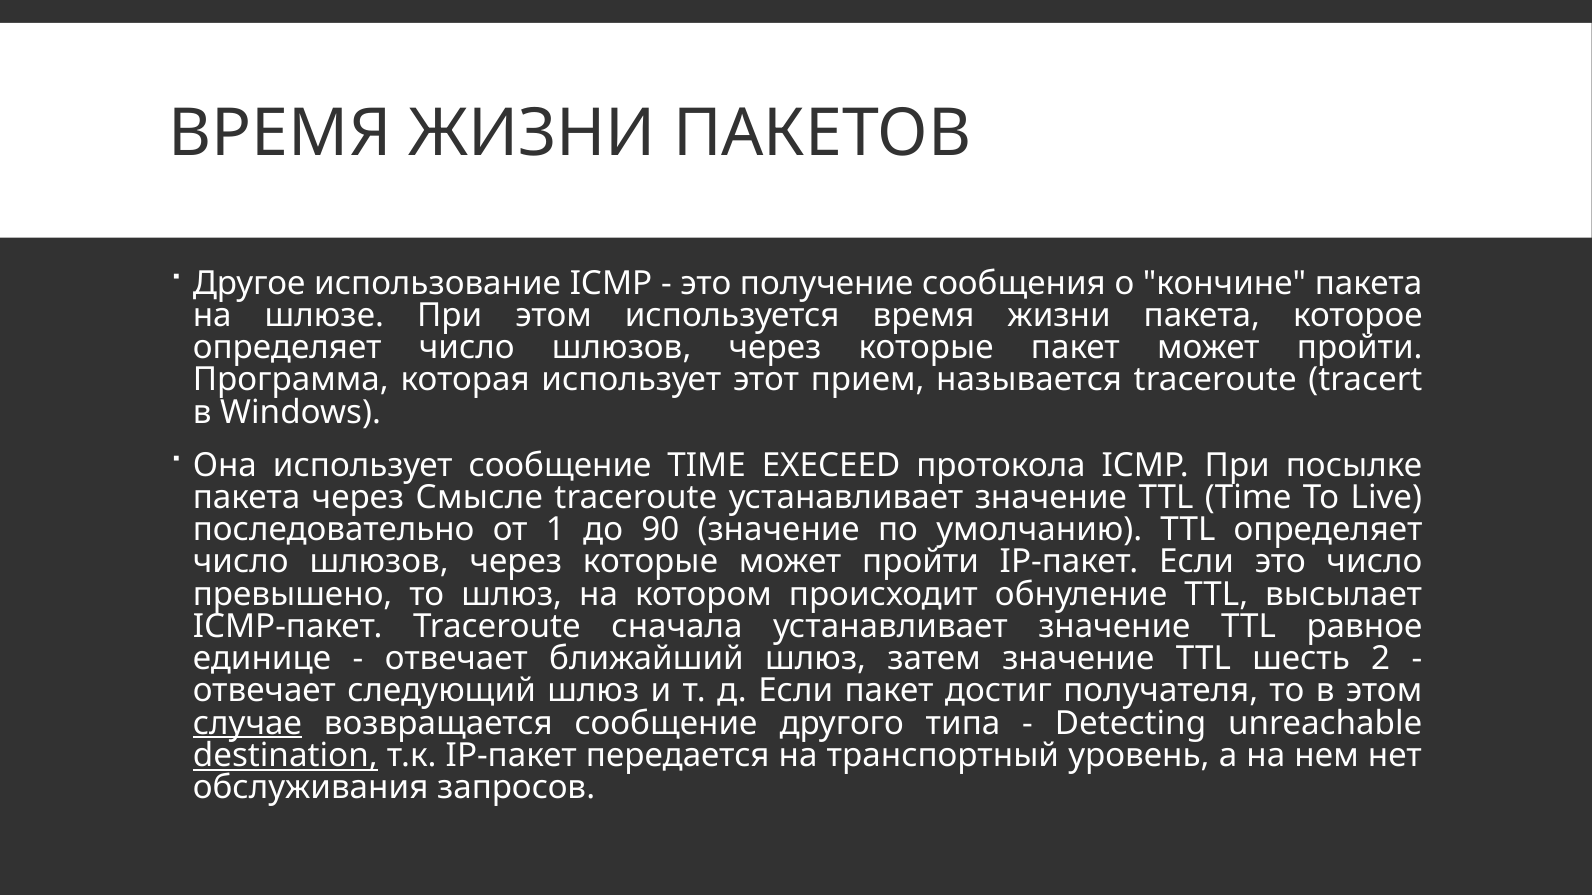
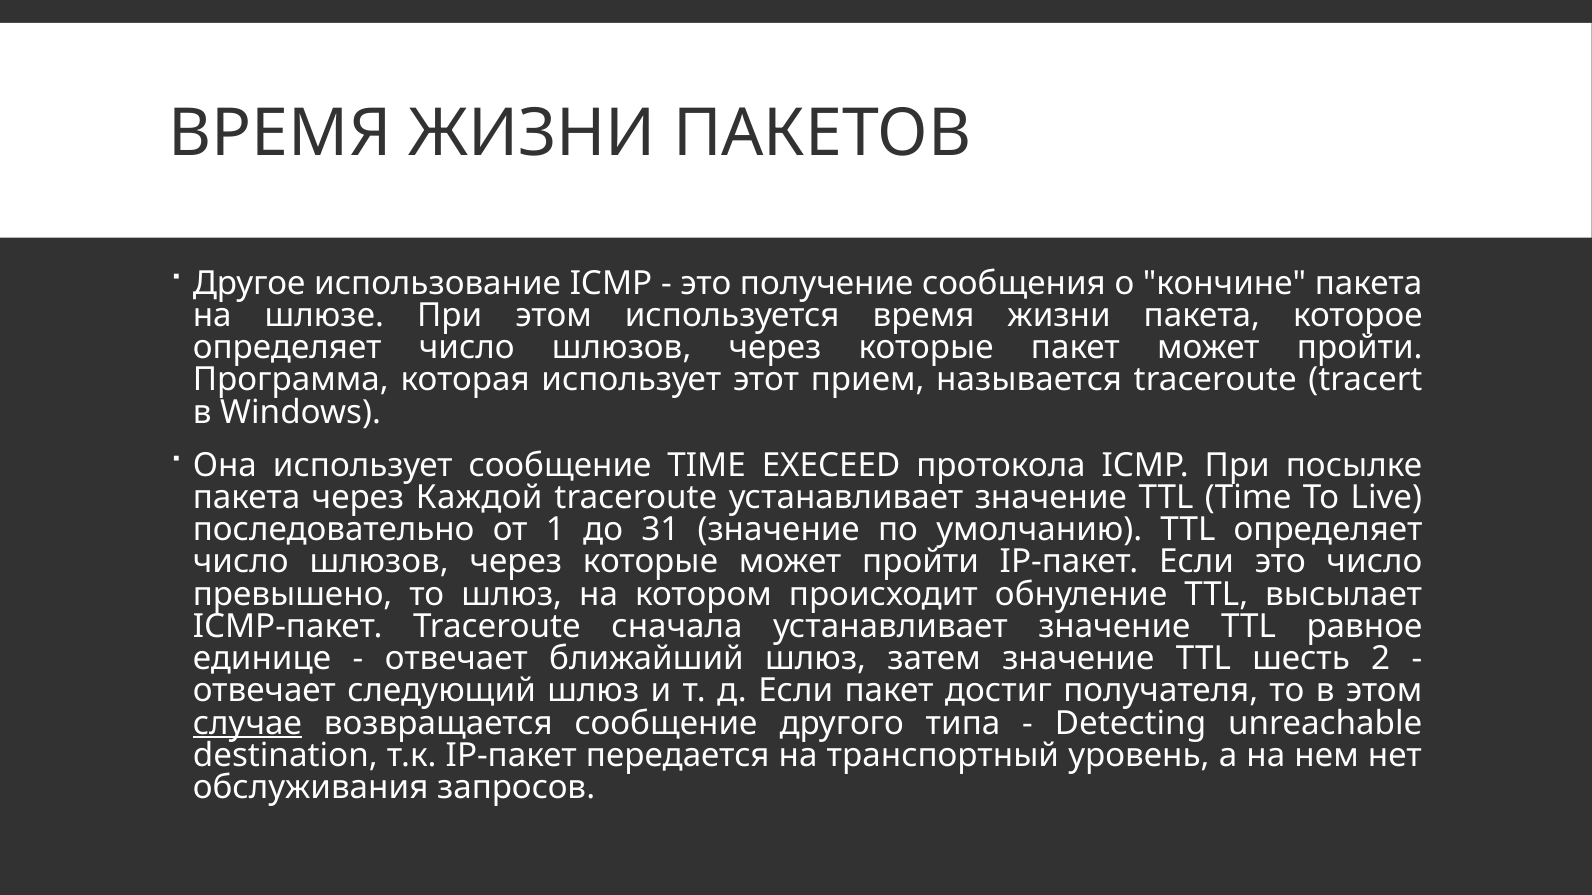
Смысле: Смысле -> Каждой (479, 498)
90: 90 -> 31 (660, 530)
destination underline: present -> none (285, 756)
